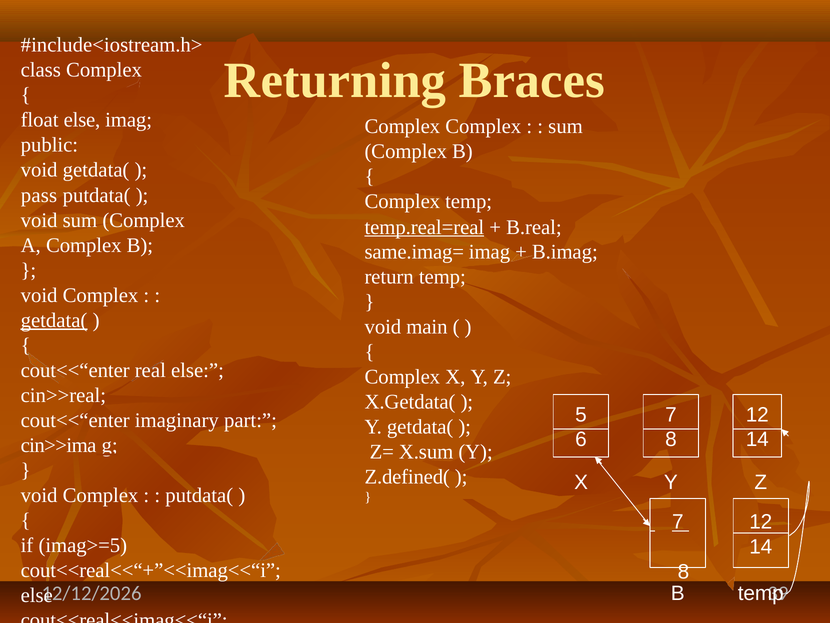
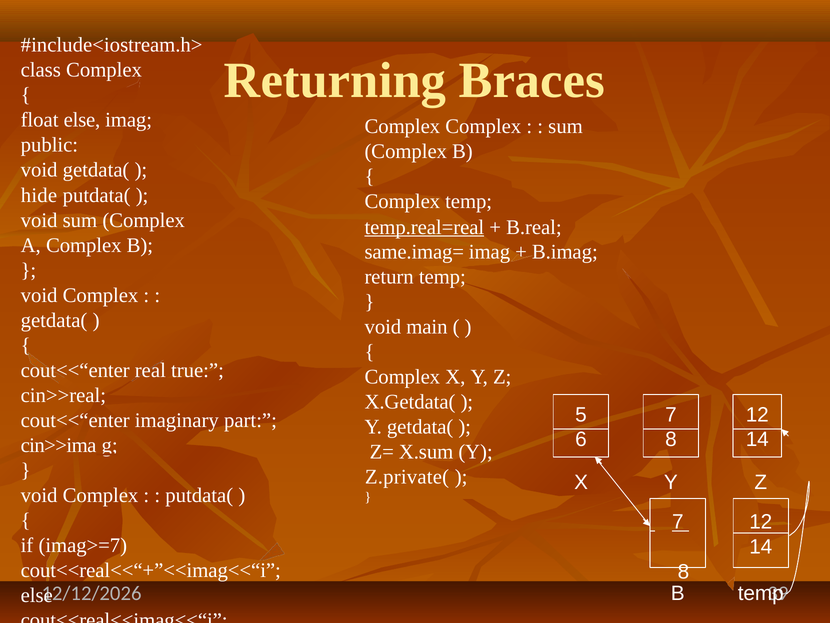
pass: pass -> hide (39, 195)
getdata( underline: present -> none (54, 320)
real else: else -> true (197, 370)
Z.defined(: Z.defined( -> Z.private( (407, 477)
imag>=5: imag>=5 -> imag>=7 (83, 545)
